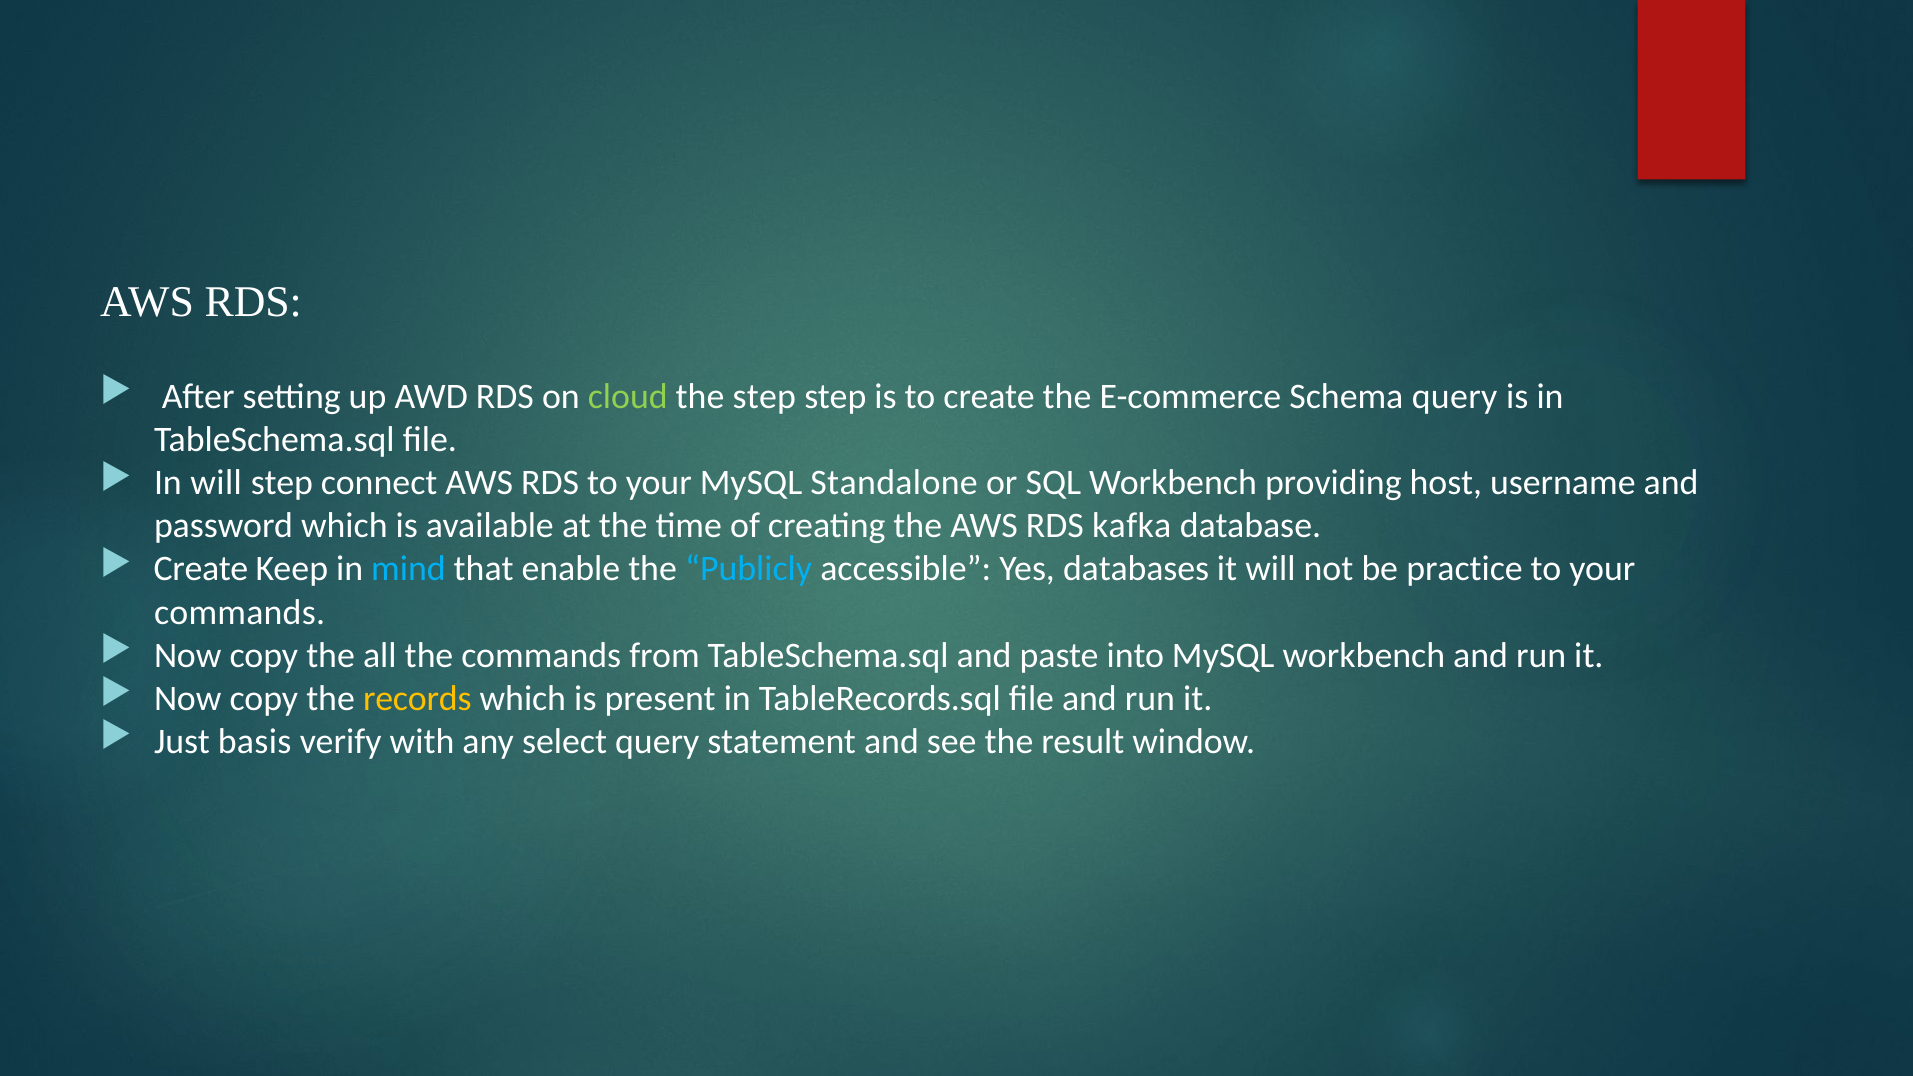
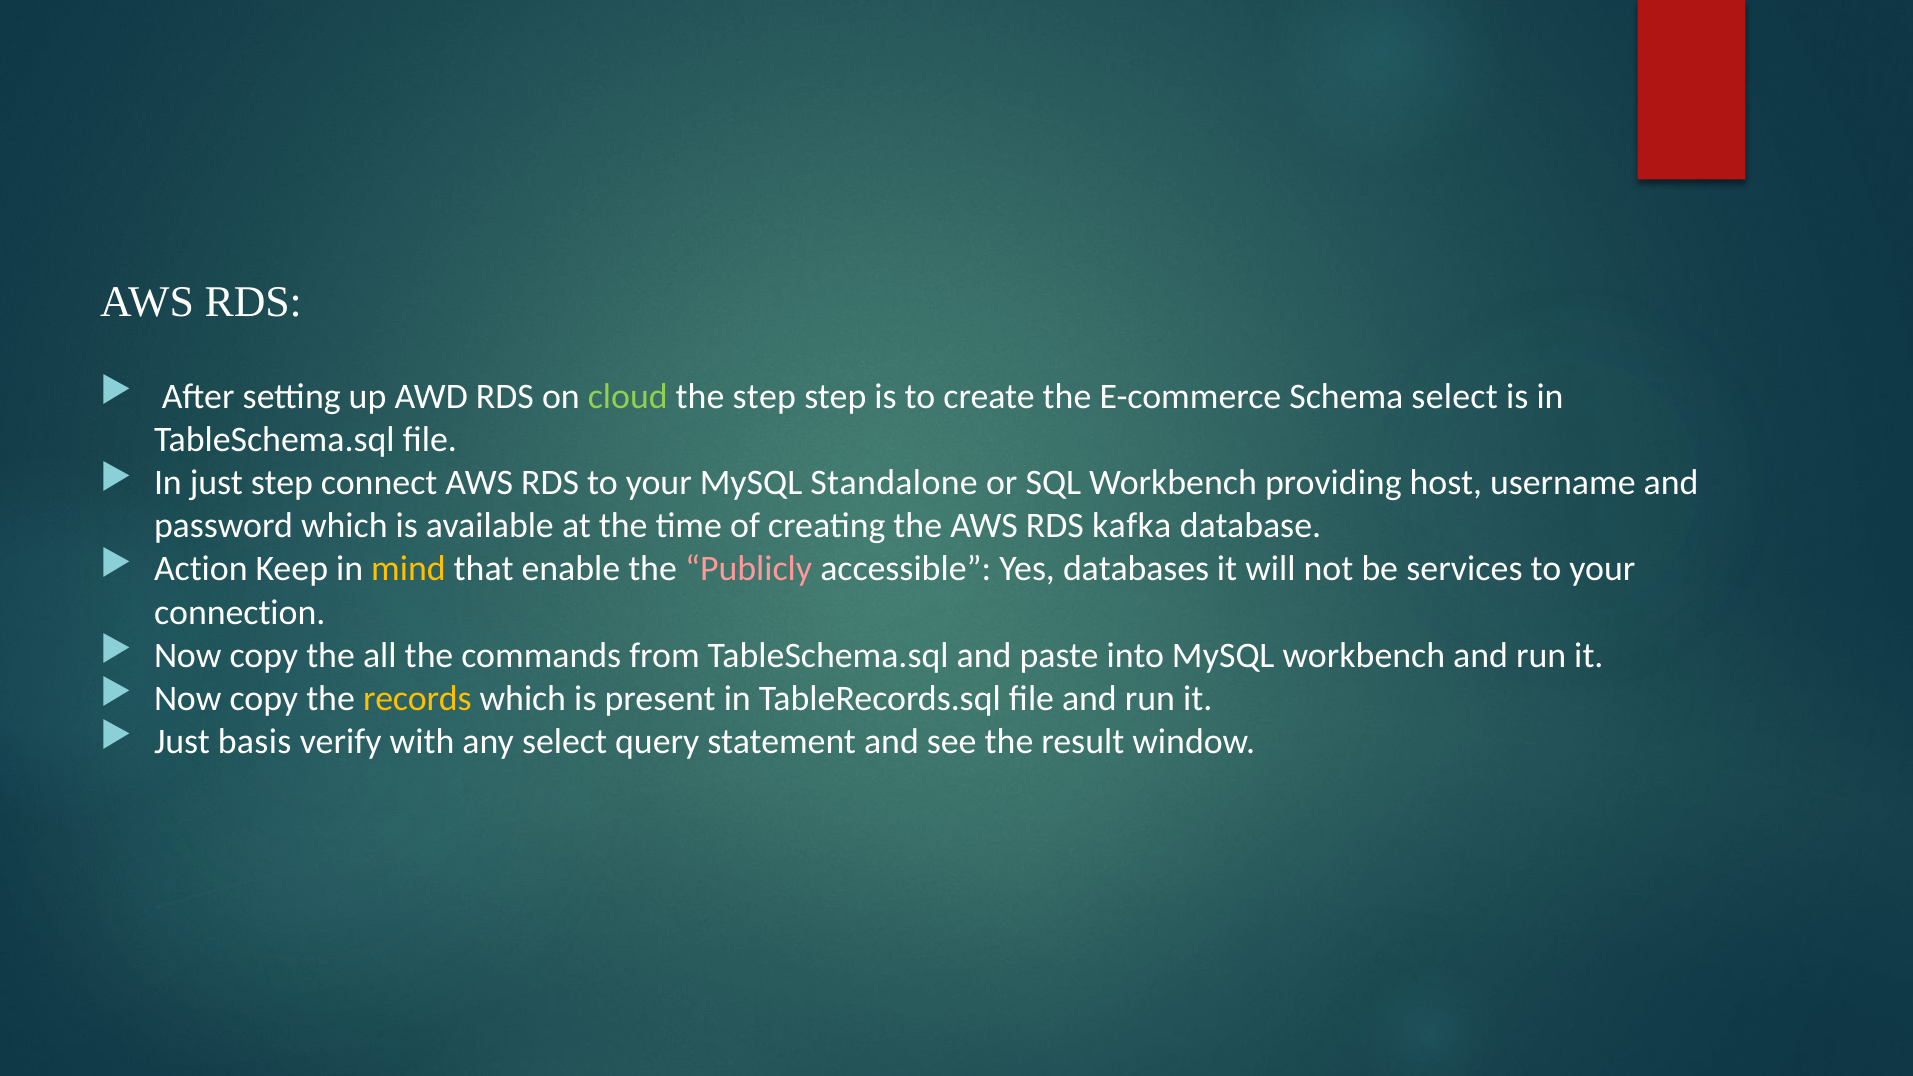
Schema query: query -> select (1455, 397)
In will: will -> just (216, 483)
Create: Create -> Action (201, 569)
mind colour: light blue -> yellow (408, 569)
Publicly colour: light blue -> pink (749, 569)
practice: practice -> services (1464, 569)
commands: commands -> connection (240, 612)
